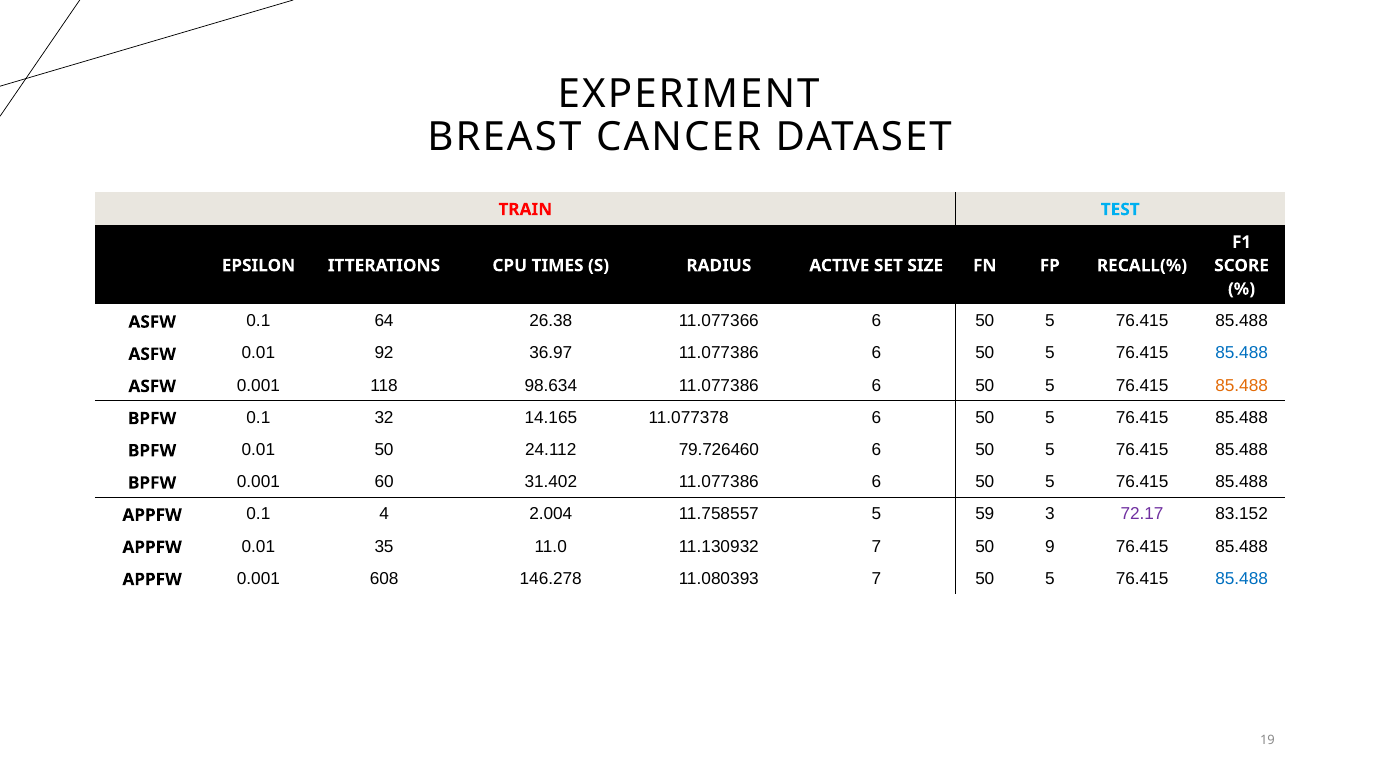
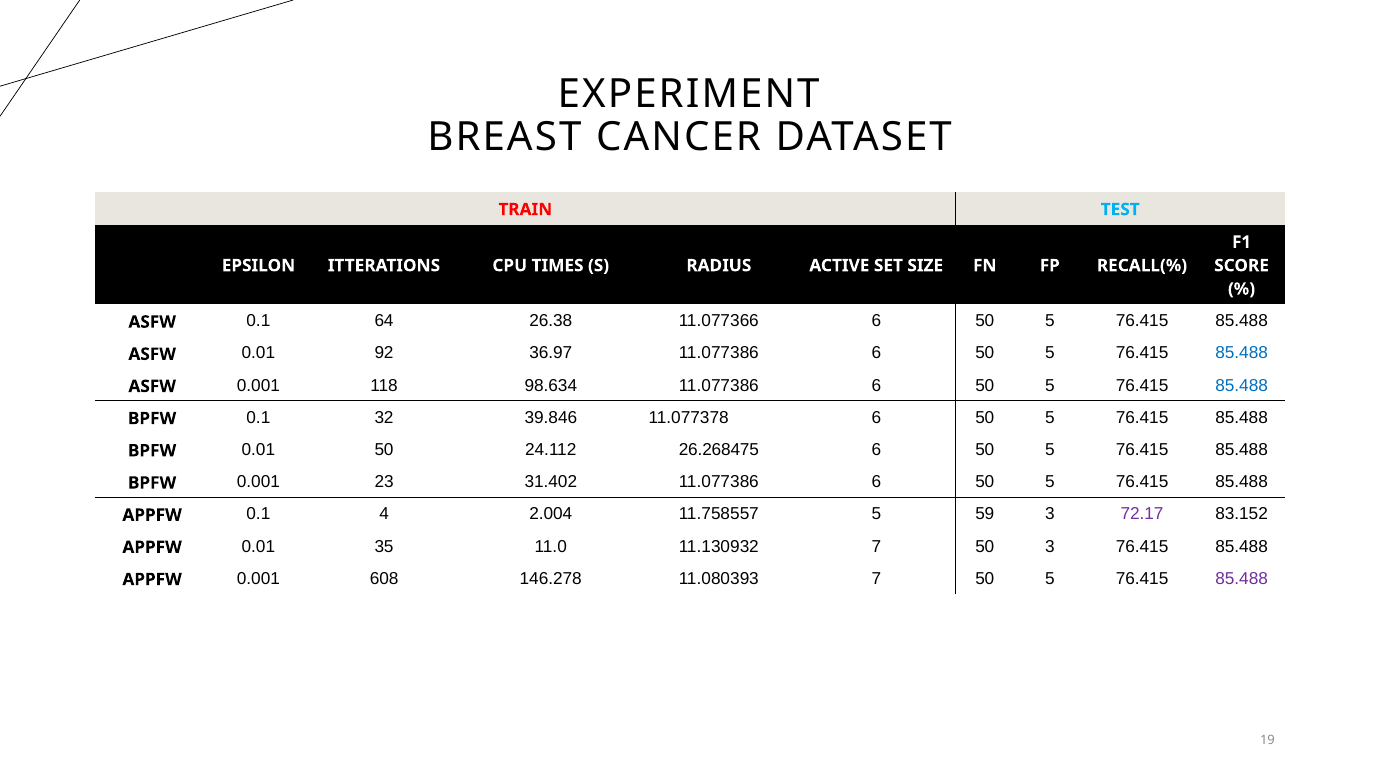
85.488 colour: orange -> blue (1242, 386)
14.165: 14.165 -> 39.846 (551, 418)
79.726460: 79.726460 -> 26.268475 (719, 450)
60: 60 -> 23 (384, 482)
50 9: 9 -> 3 (1050, 547)
85.488 colour: blue -> purple (1242, 579)
